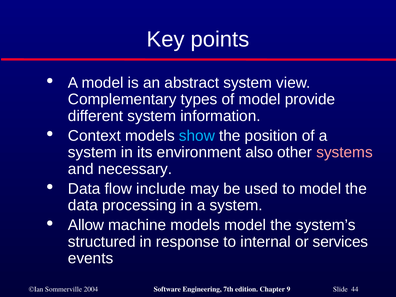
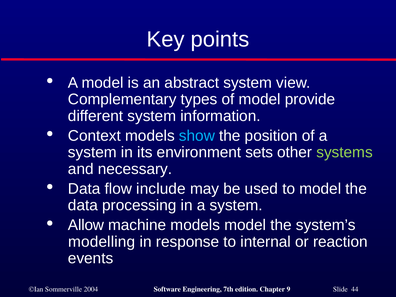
also: also -> sets (259, 152)
systems colour: pink -> light green (345, 152)
structured: structured -> modelling (102, 242)
services: services -> reaction (340, 242)
